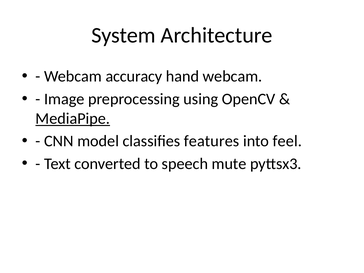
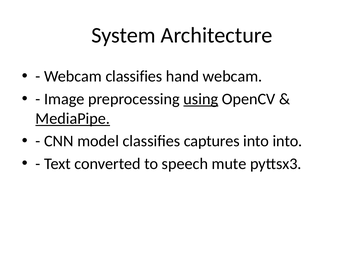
Webcam accuracy: accuracy -> classifies (134, 76)
using underline: none -> present (201, 99)
features: features -> captures (212, 141)
into feel: feel -> into (287, 141)
